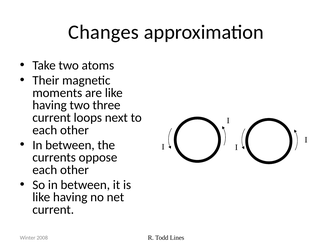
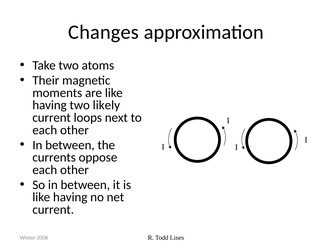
three: three -> likely (106, 105)
